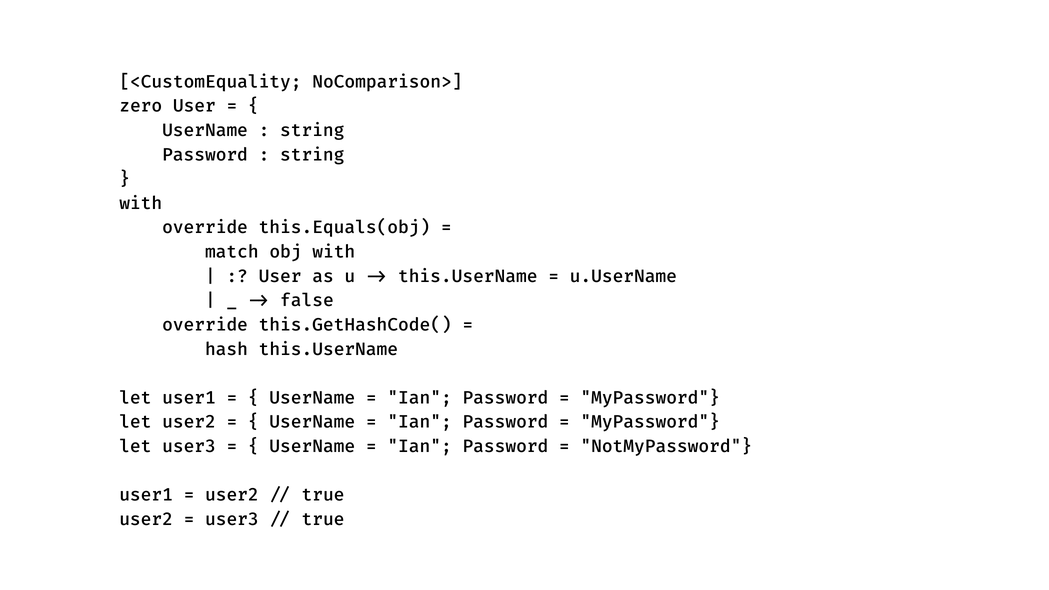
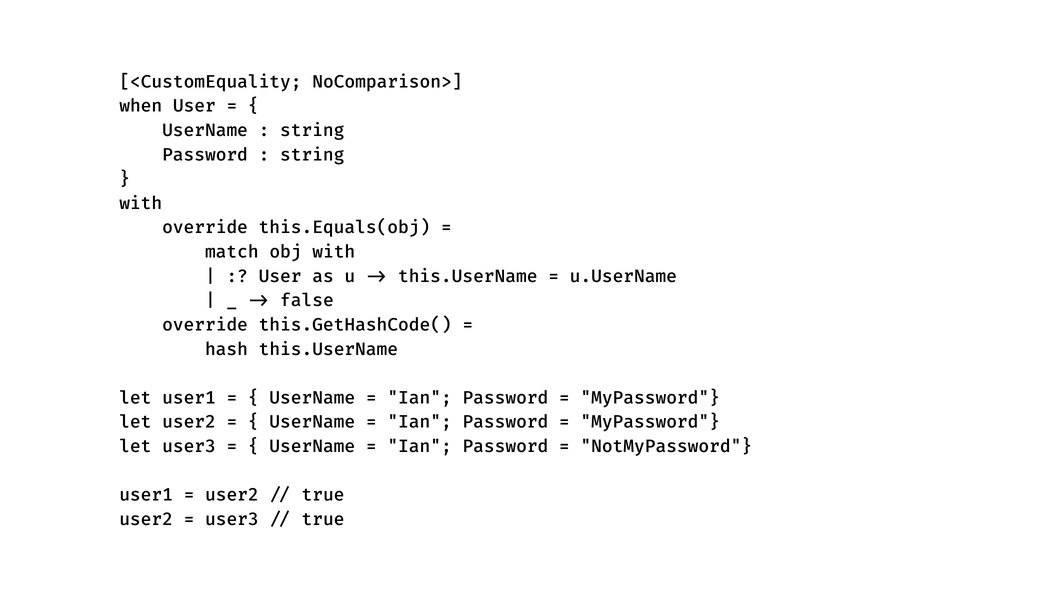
zero: zero -> when (141, 106)
